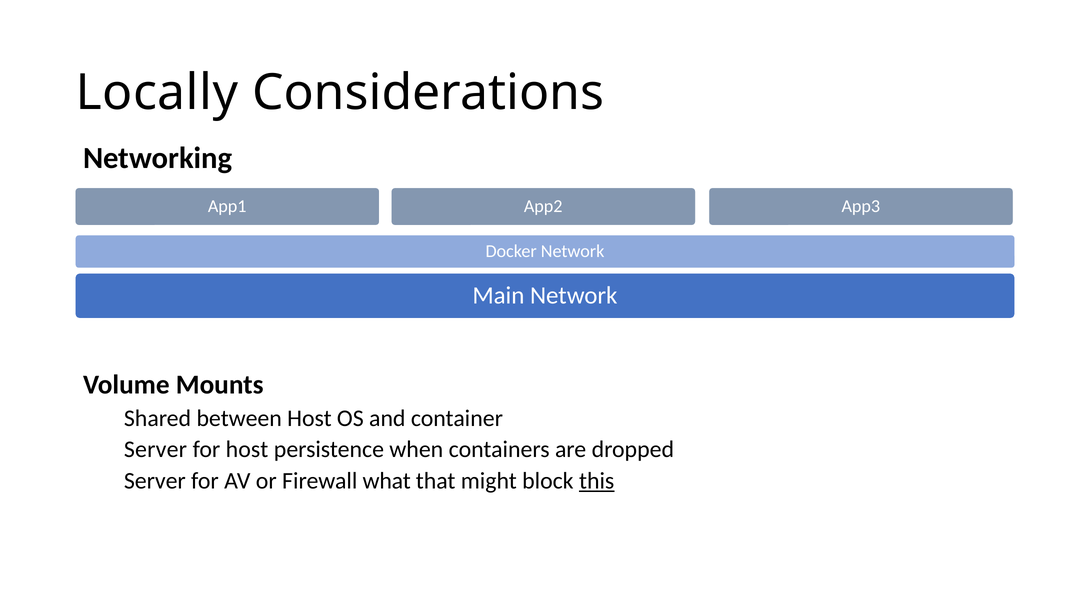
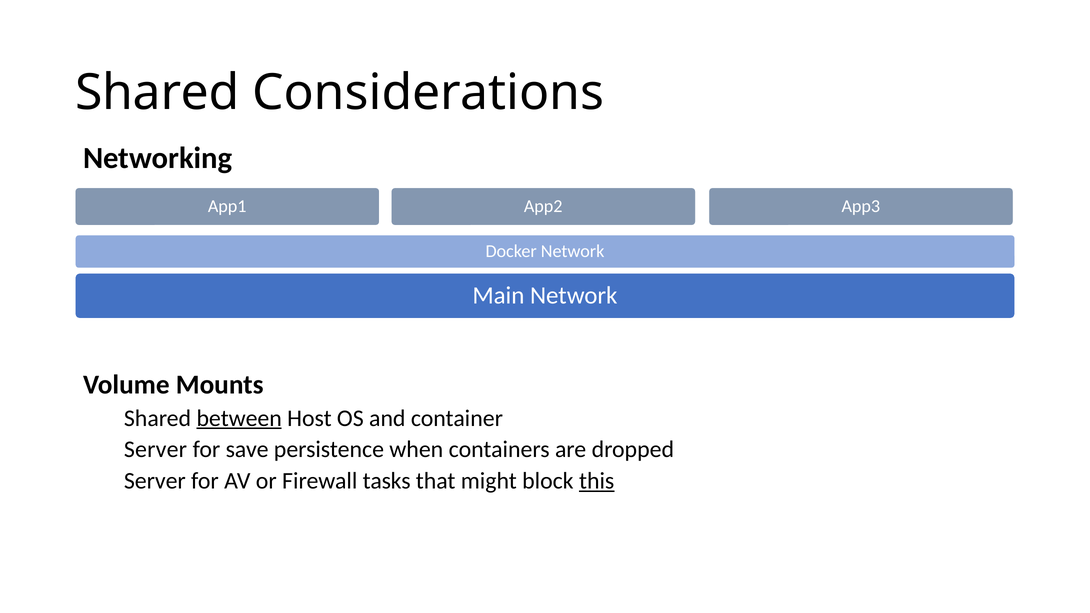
Locally: Locally -> Shared (157, 93)
between underline: none -> present (239, 418)
for host: host -> save (247, 450)
what: what -> tasks (387, 481)
